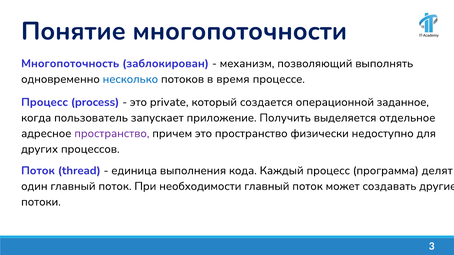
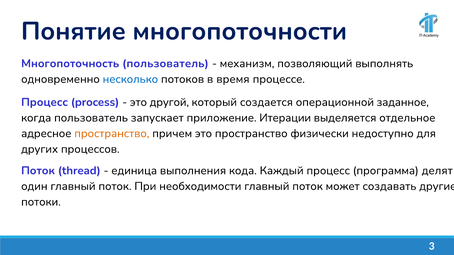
Многопоточность заблокирован: заблокирован -> пользователь (165, 64)
private: private -> другой (169, 102)
Получить: Получить -> Итерации (285, 118)
пространство colour: purple -> orange (112, 134)
